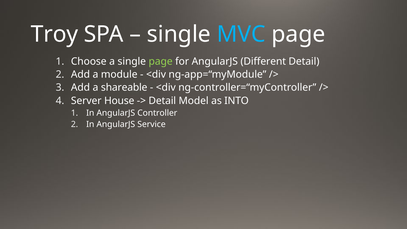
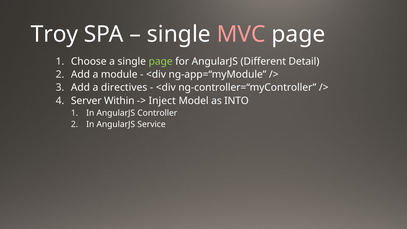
MVC colour: light blue -> pink (241, 34)
shareable: shareable -> directives (124, 88)
House: House -> Within (119, 101)
Detail: Detail -> Inject (162, 101)
